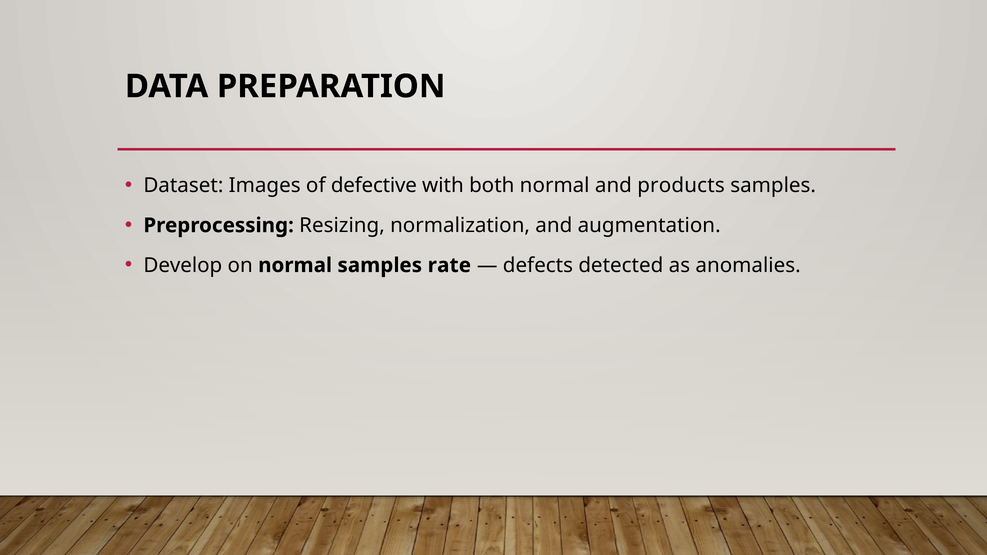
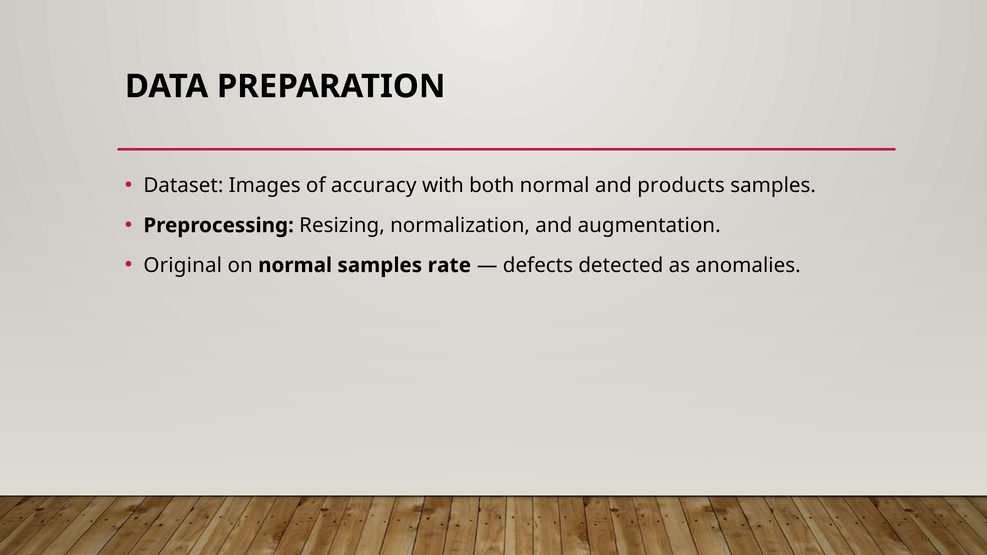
defective: defective -> accuracy (374, 186)
Develop: Develop -> Original (183, 265)
